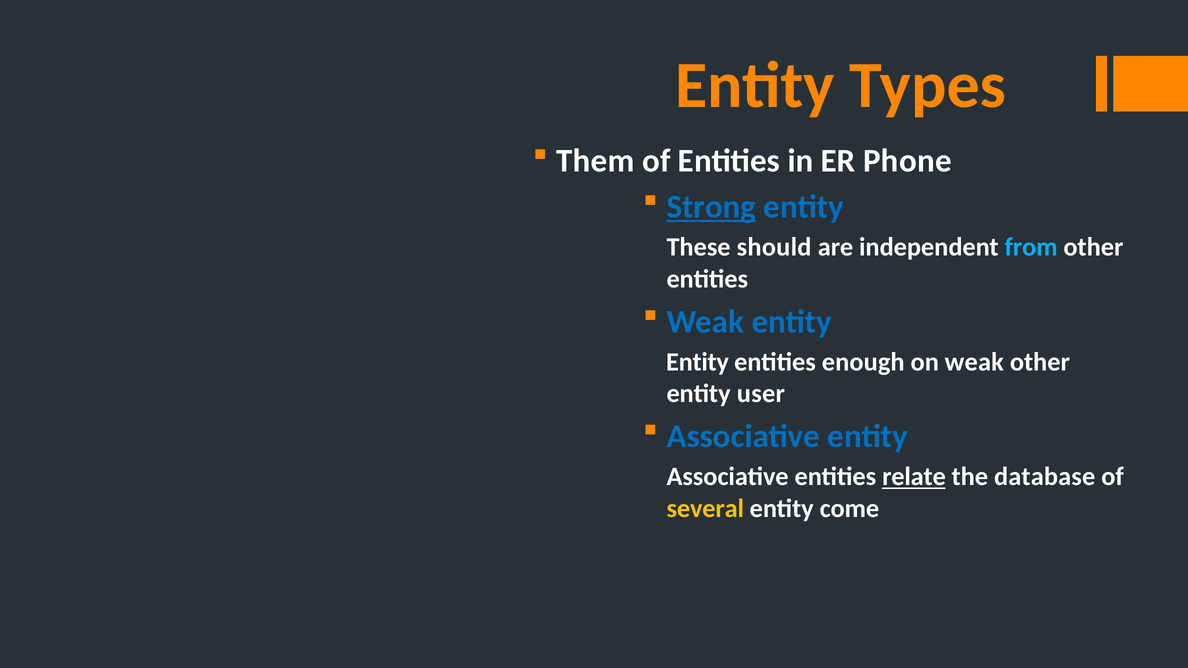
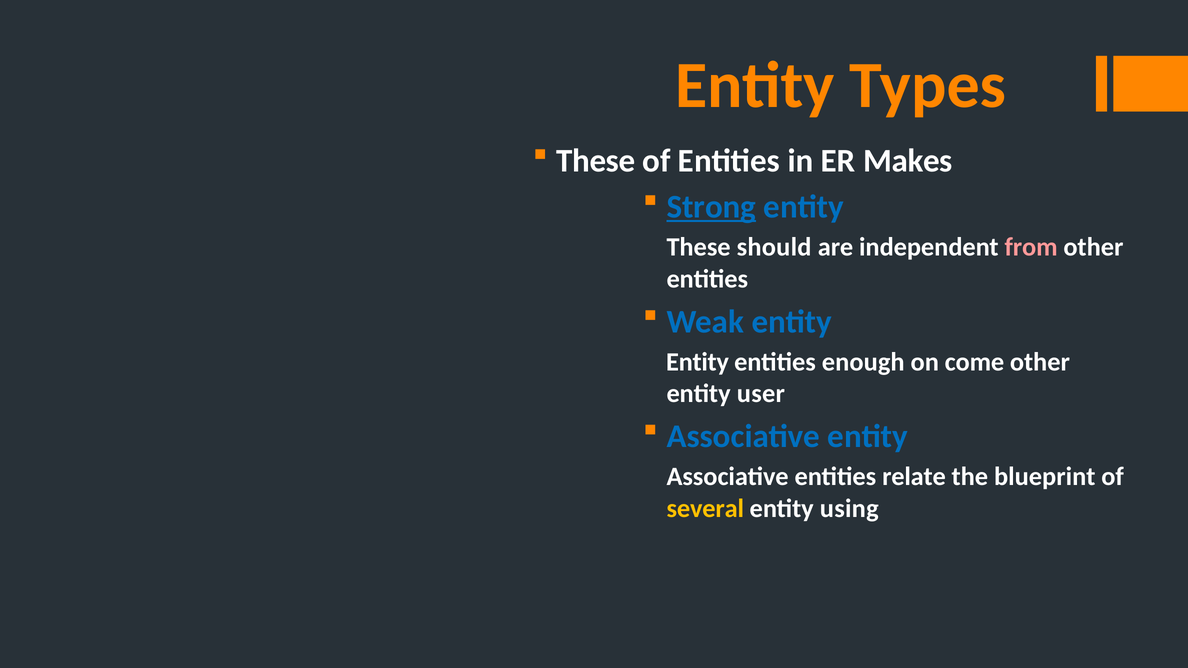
Them: Them -> These (596, 161)
Phone: Phone -> Makes (908, 161)
from colour: light blue -> pink (1031, 247)
on weak: weak -> come (974, 362)
relate underline: present -> none (914, 477)
database: database -> blueprint (1045, 477)
come: come -> using (849, 509)
